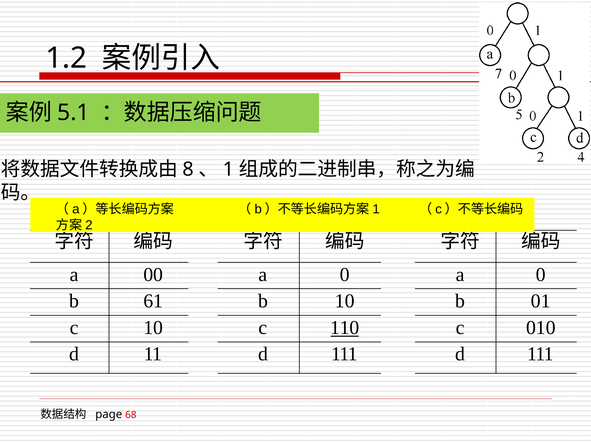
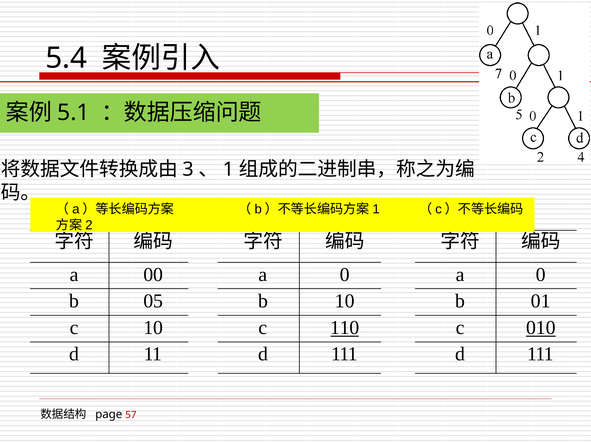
1.2: 1.2 -> 5.4 (66, 58)
8: 8 -> 3 (188, 169)
61: 61 -> 05 (153, 301)
010 underline: none -> present (541, 328)
68: 68 -> 57 (131, 415)
